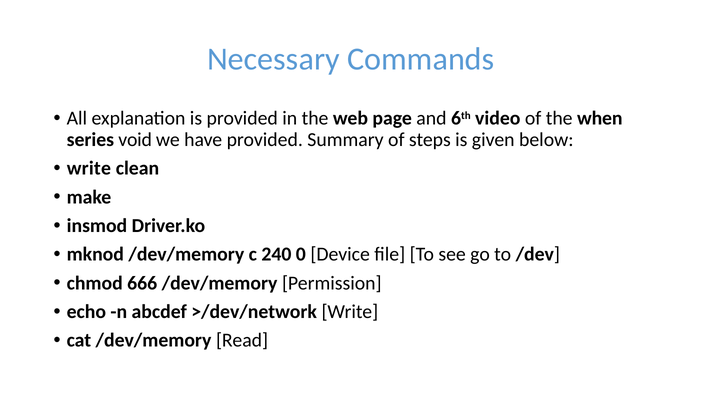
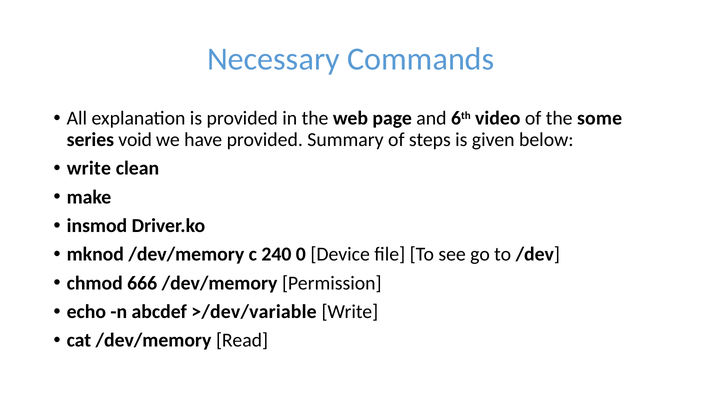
when: when -> some (600, 118)
>/dev/network: >/dev/network -> >/dev/variable (254, 312)
